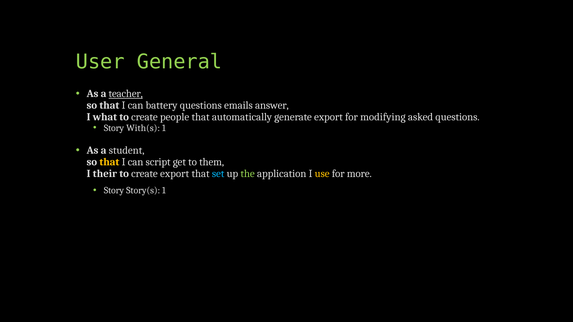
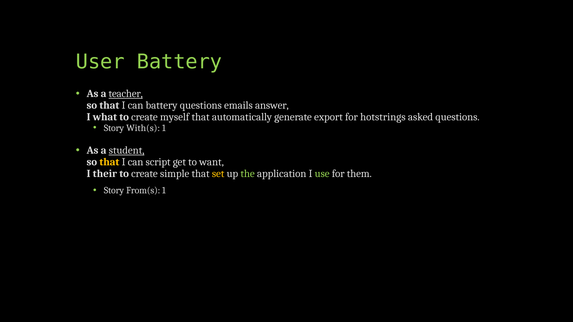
User General: General -> Battery (180, 62)
people: people -> myself (175, 117)
modifying: modifying -> hotstrings (383, 117)
student underline: none -> present (127, 151)
them: them -> want (212, 162)
create export: export -> simple (175, 174)
set colour: light blue -> yellow (218, 174)
use colour: yellow -> light green (322, 174)
more: more -> them (359, 174)
Story(s: Story(s -> From(s (143, 191)
